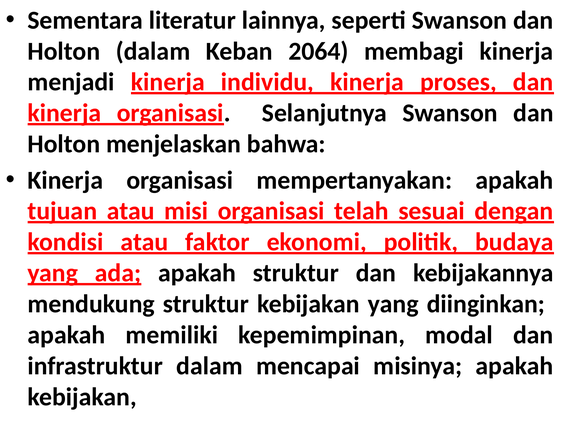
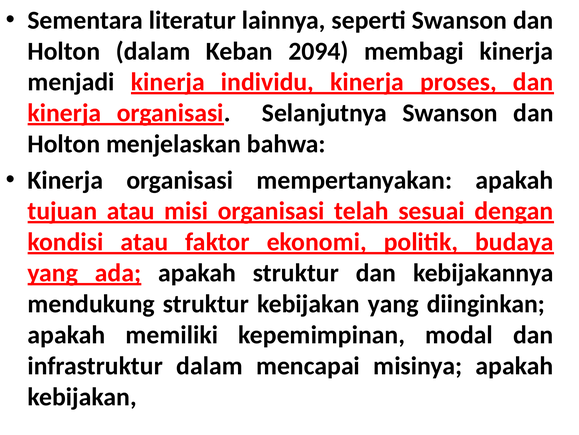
2064: 2064 -> 2094 (318, 51)
